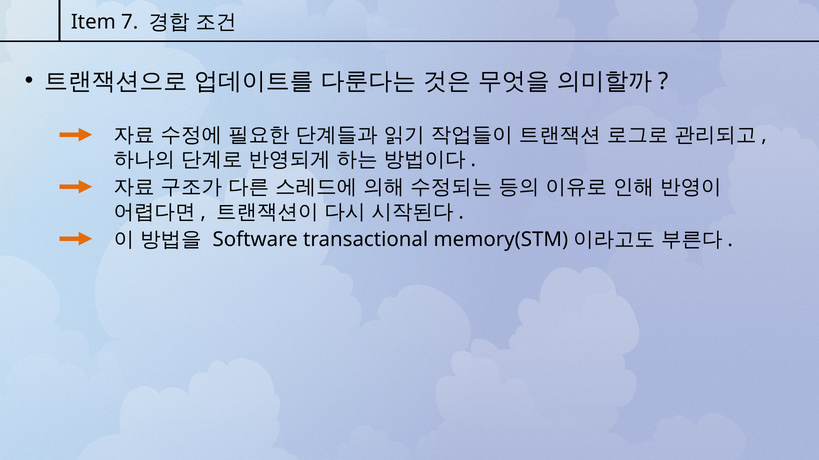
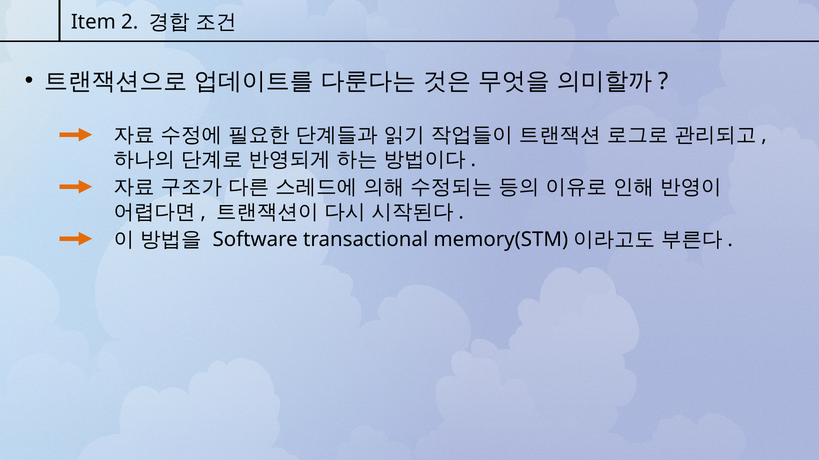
7: 7 -> 2 (130, 22)
